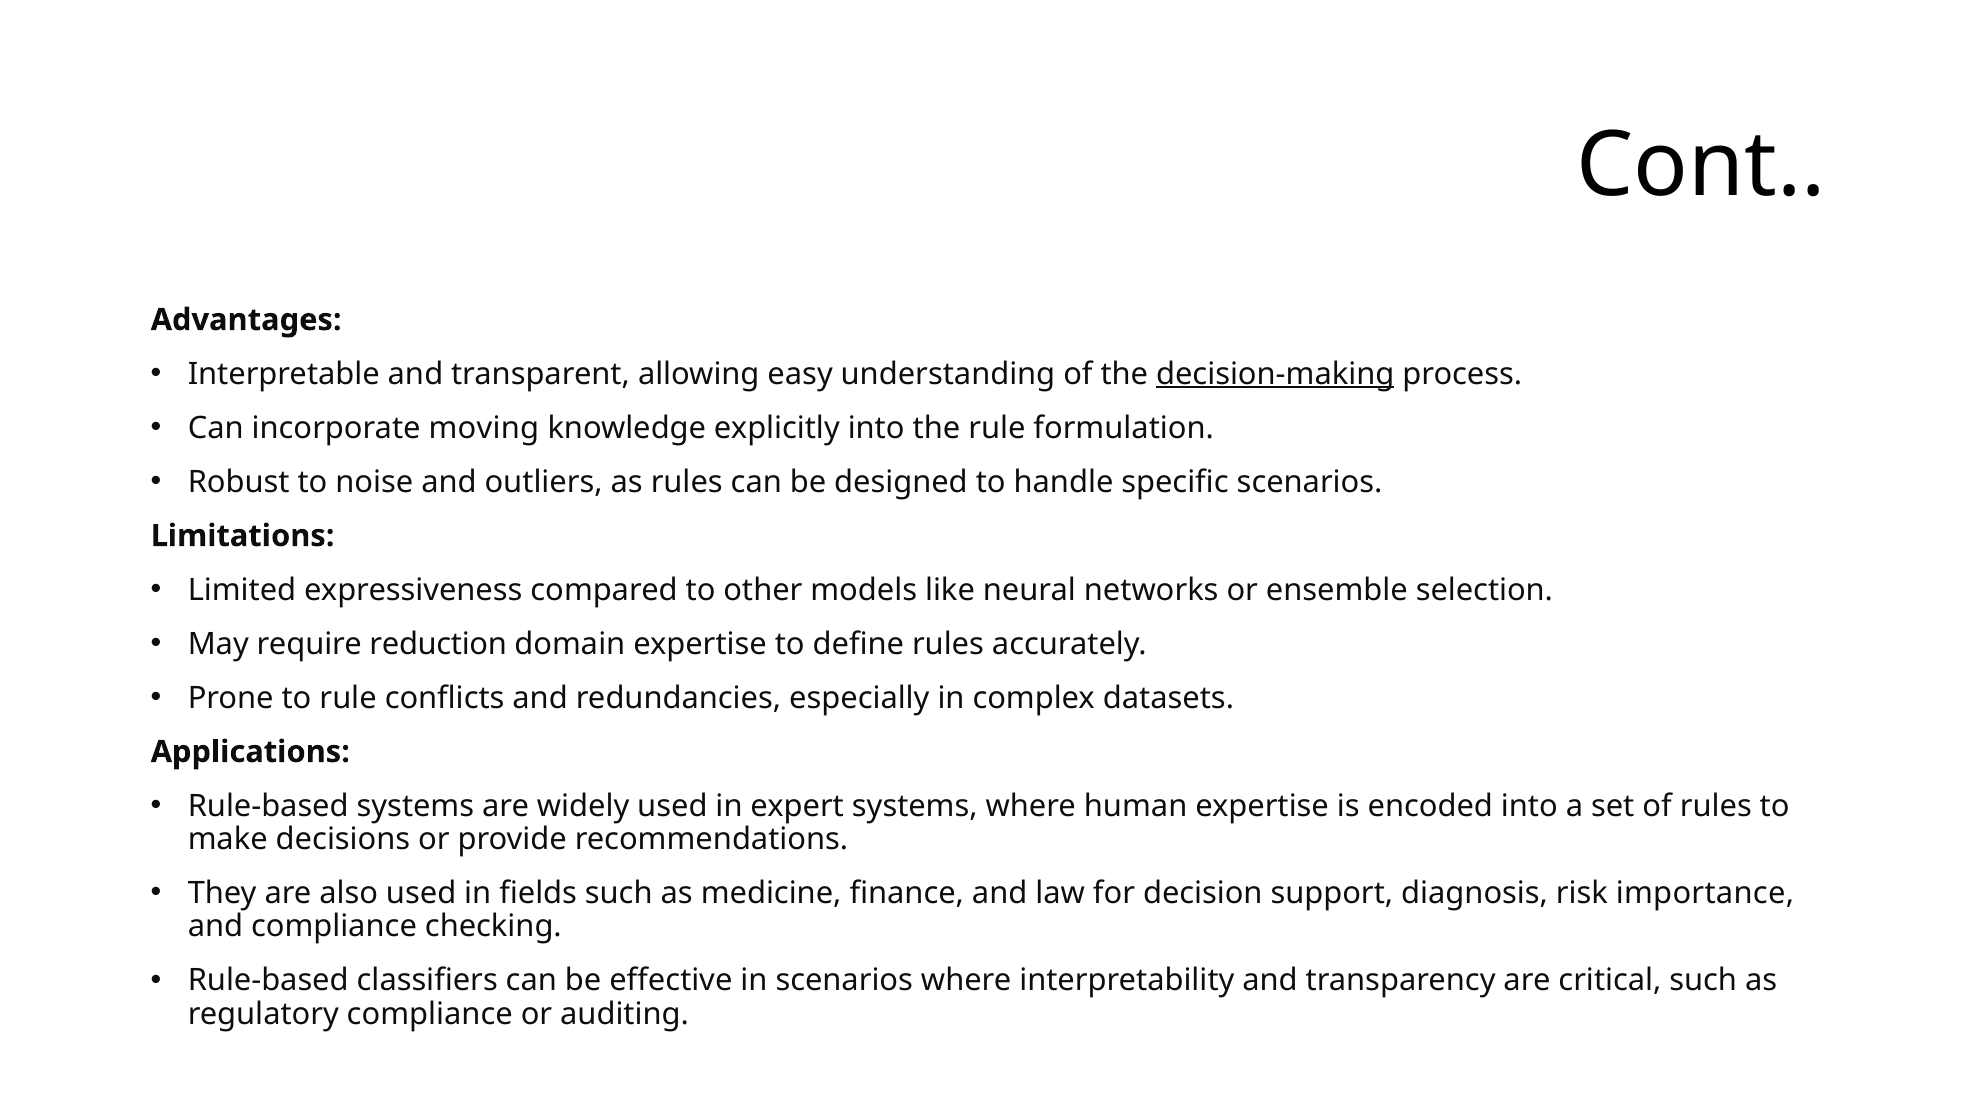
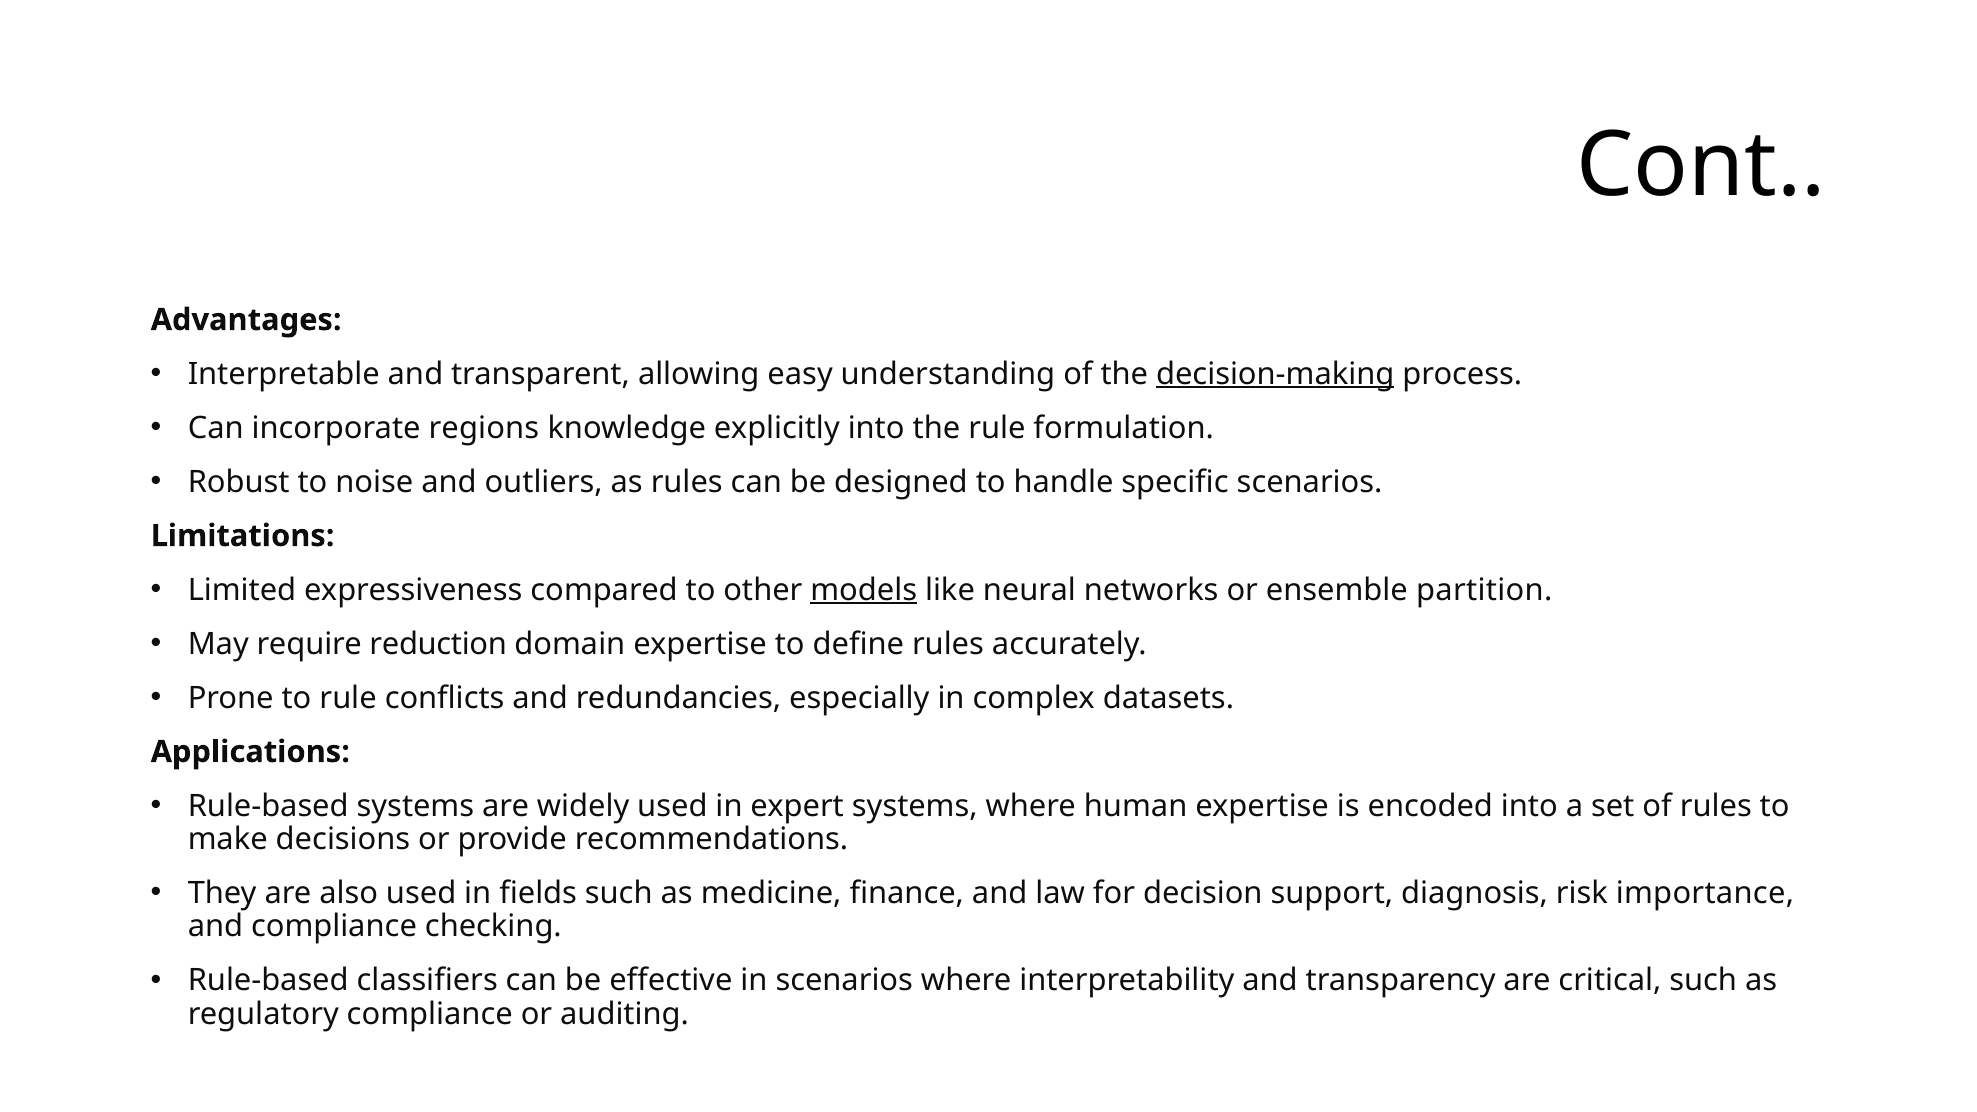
moving: moving -> regions (484, 428)
models underline: none -> present (864, 590)
selection: selection -> partition (1484, 590)
